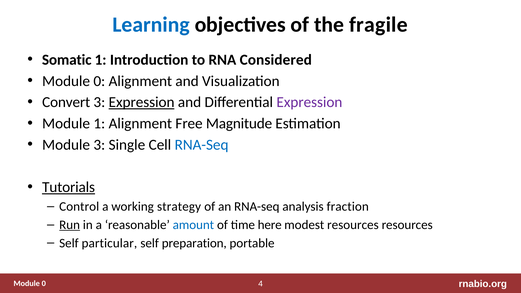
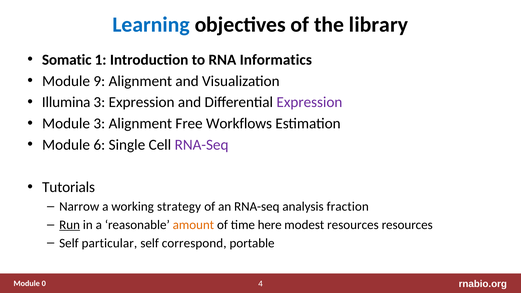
fragile: fragile -> library (379, 25)
Considered: Considered -> Informatics (276, 60)
0: 0 -> 9 (99, 81)
Convert: Convert -> Illumina (66, 102)
Expression underline: present -> none (142, 102)
Module 1: 1 -> 3 (99, 124)
Magnitude: Magnitude -> Workflows (239, 124)
Module 3: 3 -> 6 (99, 145)
RNA-Seq colour: blue -> purple (202, 145)
Tutorials underline: present -> none (69, 187)
Control: Control -> Narrow (79, 207)
amount colour: blue -> orange (193, 225)
preparation: preparation -> correspond (194, 243)
